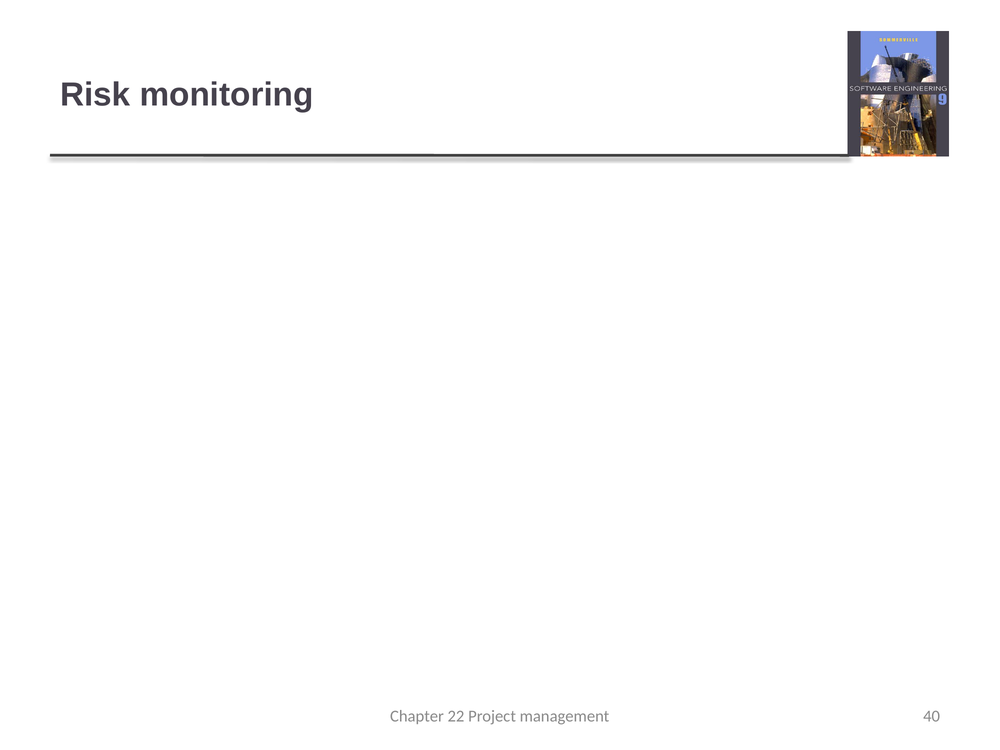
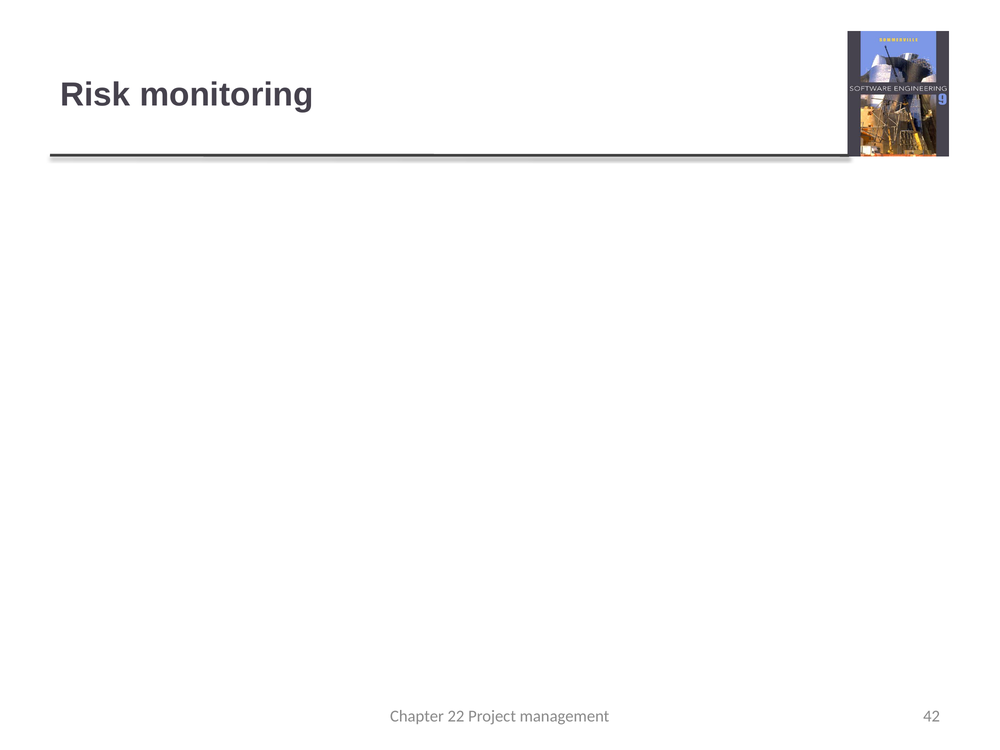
40: 40 -> 42 (932, 716)
